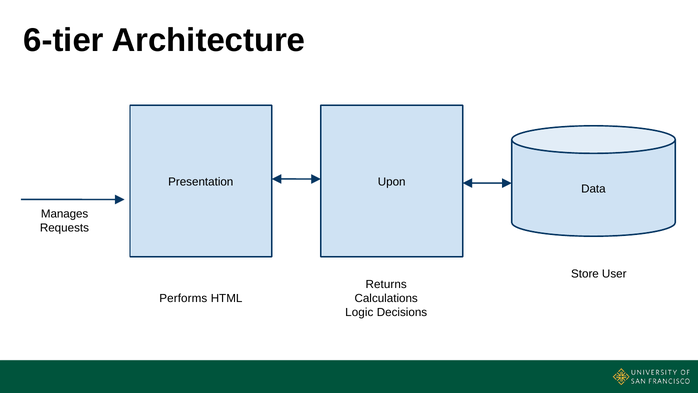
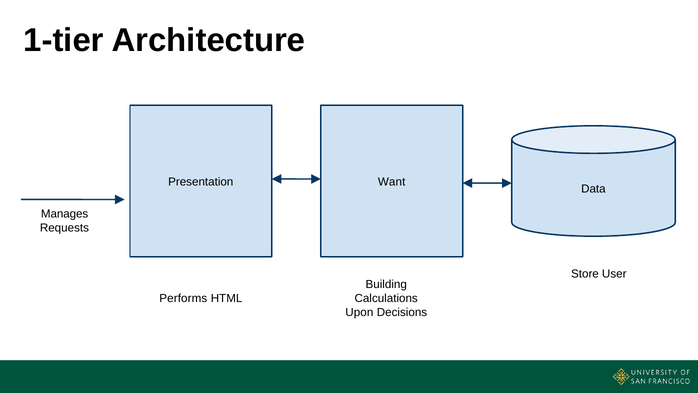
6-tier: 6-tier -> 1-tier (63, 40)
Upon: Upon -> Want (392, 182)
Returns: Returns -> Building (386, 284)
Logic: Logic -> Upon (359, 312)
